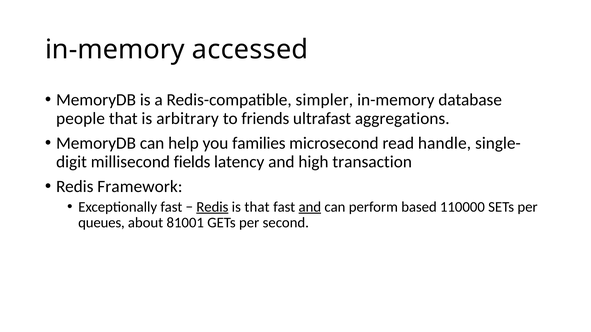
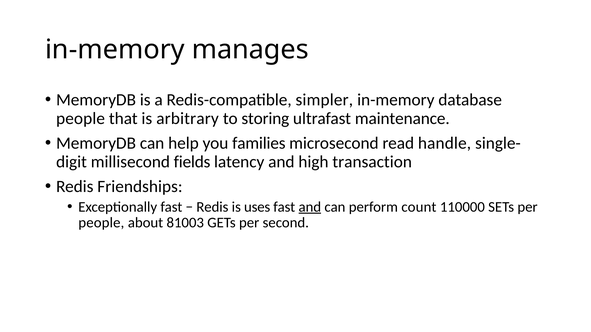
accessed: accessed -> manages (250, 50)
friends: friends -> storing (265, 119)
aggregations: aggregations -> maintenance (402, 119)
Framework: Framework -> Friendships (140, 187)
Redis underline: present -> none (212, 207)
is that: that -> uses (257, 207)
based: based -> count (419, 207)
queues: queues -> people (101, 223)
81001: 81001 -> 81003 (185, 223)
